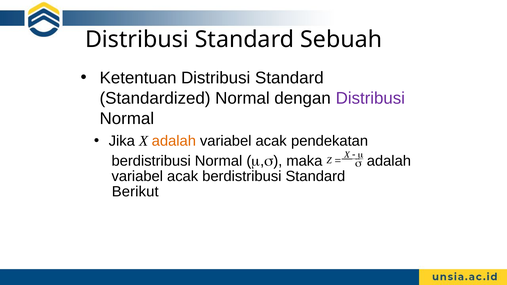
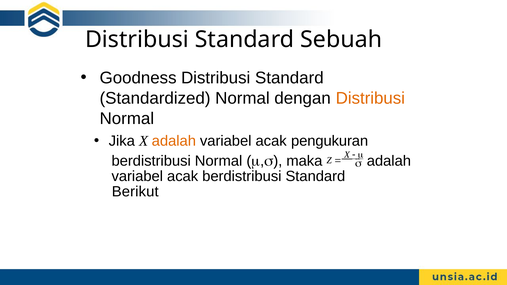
Ketentuan: Ketentuan -> Goodness (138, 78)
Distribusi colour: purple -> orange (370, 98)
pendekatan: pendekatan -> pengukuran (330, 141)
